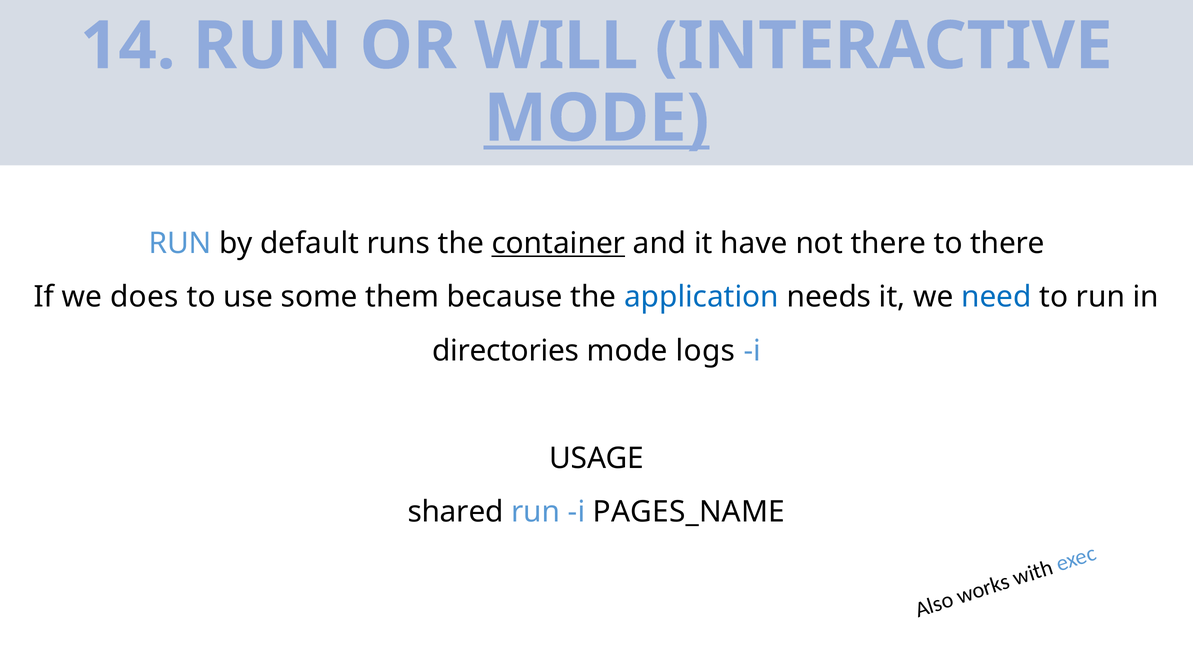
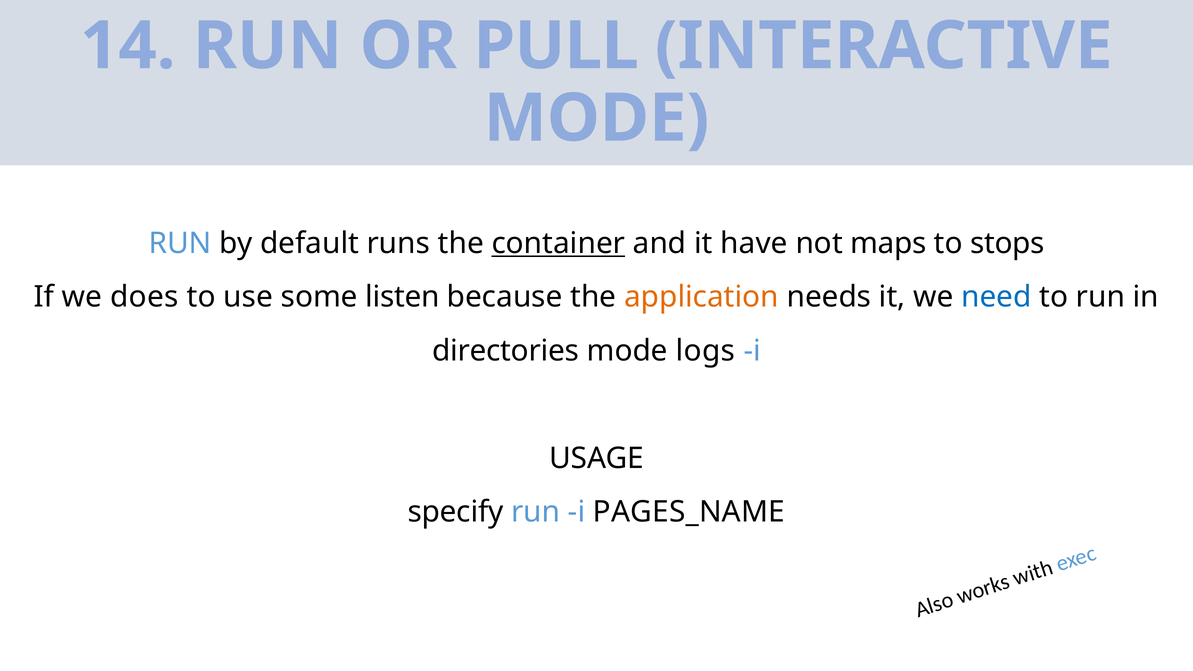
WILL: WILL -> PULL (556, 46)
MODE underline: present -> none (596, 119)
not there: there -> maps (889, 243)
to there: there -> stops (1007, 243)
them: them -> listen (402, 297)
application colour: blue -> orange (701, 297)
shared: shared -> specify (455, 512)
